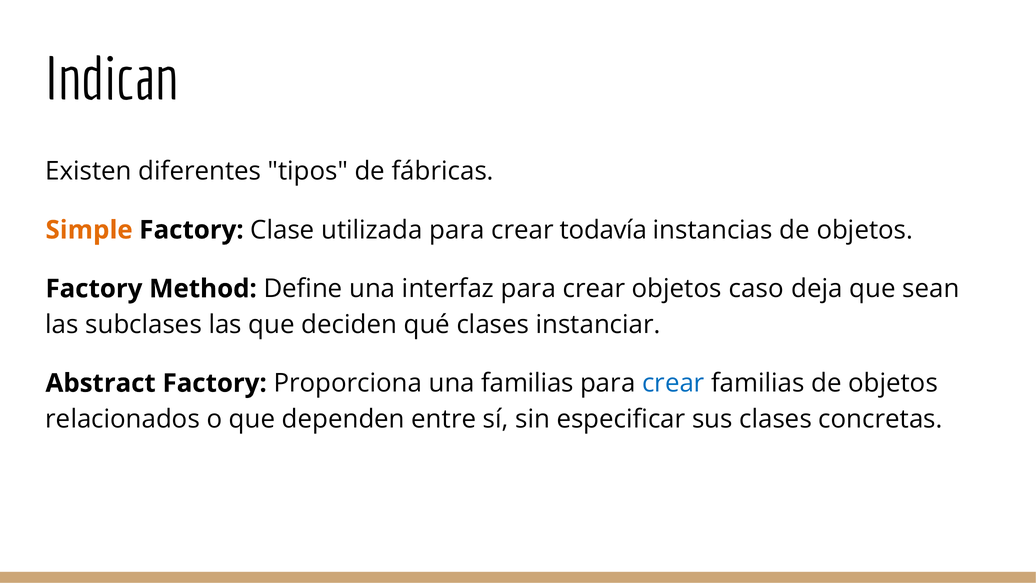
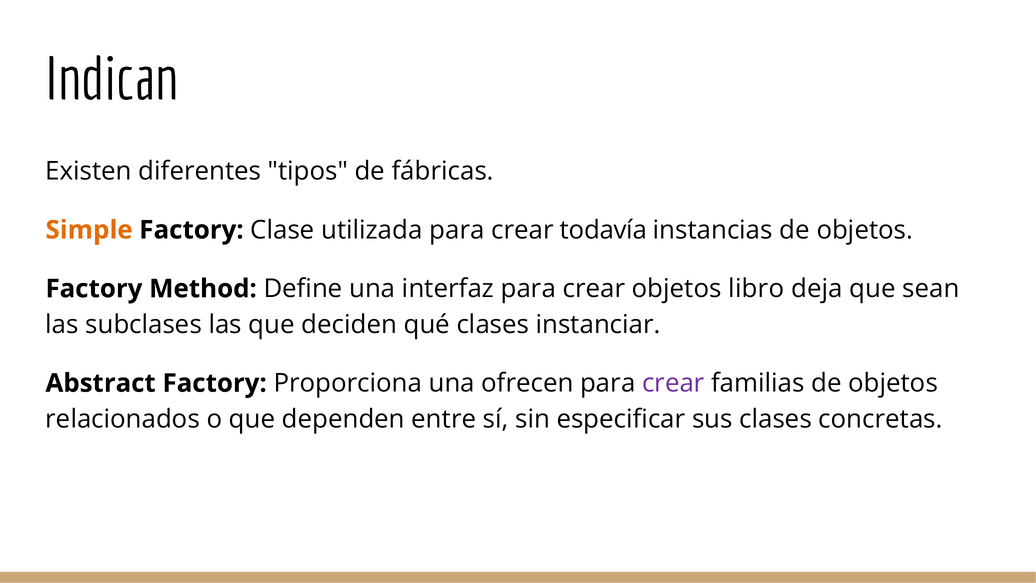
caso: caso -> libro (756, 289)
una familias: familias -> ofrecen (527, 383)
crear colour: blue -> purple (673, 383)
